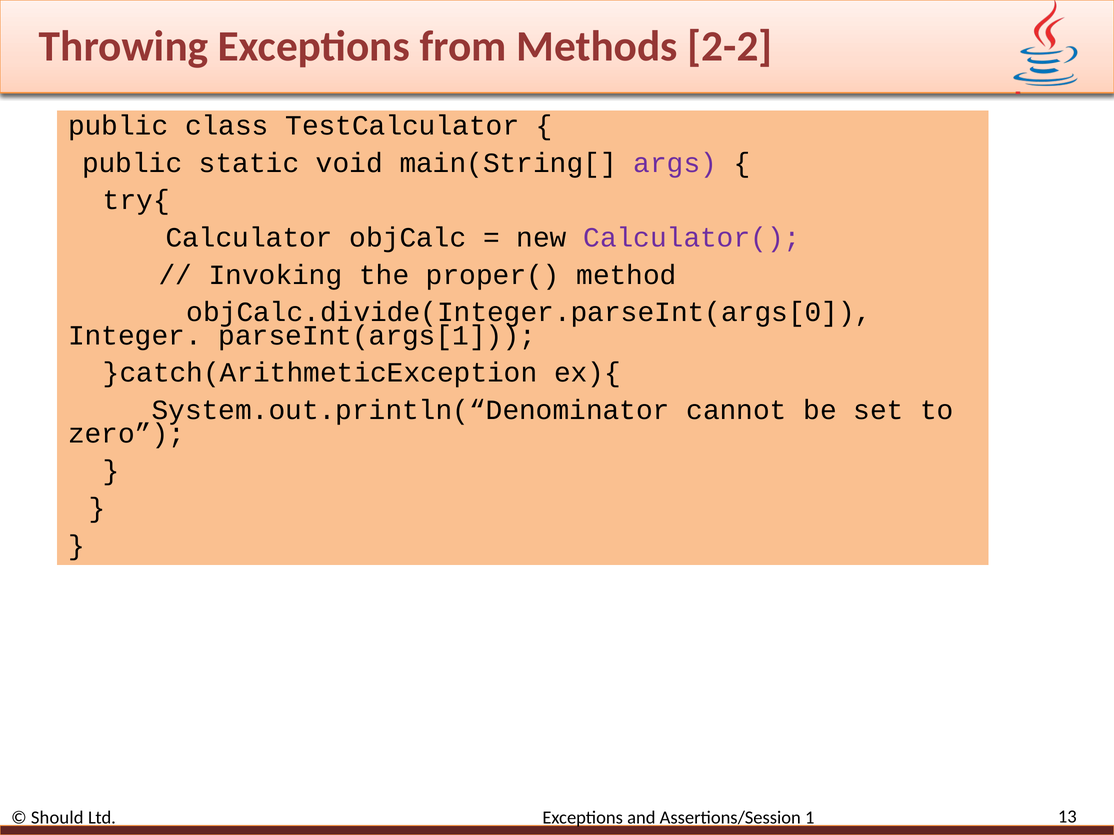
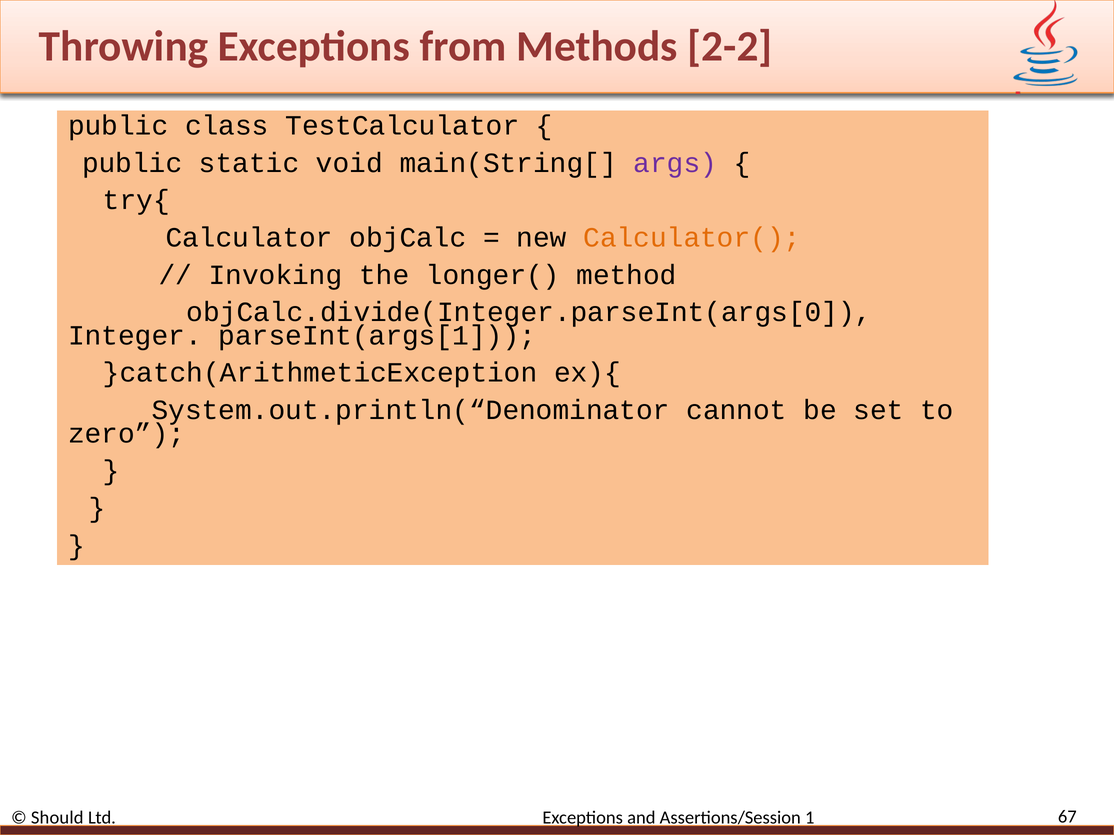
Calculator( colour: purple -> orange (692, 238)
proper(: proper( -> longer( (493, 275)
13: 13 -> 67 (1067, 817)
